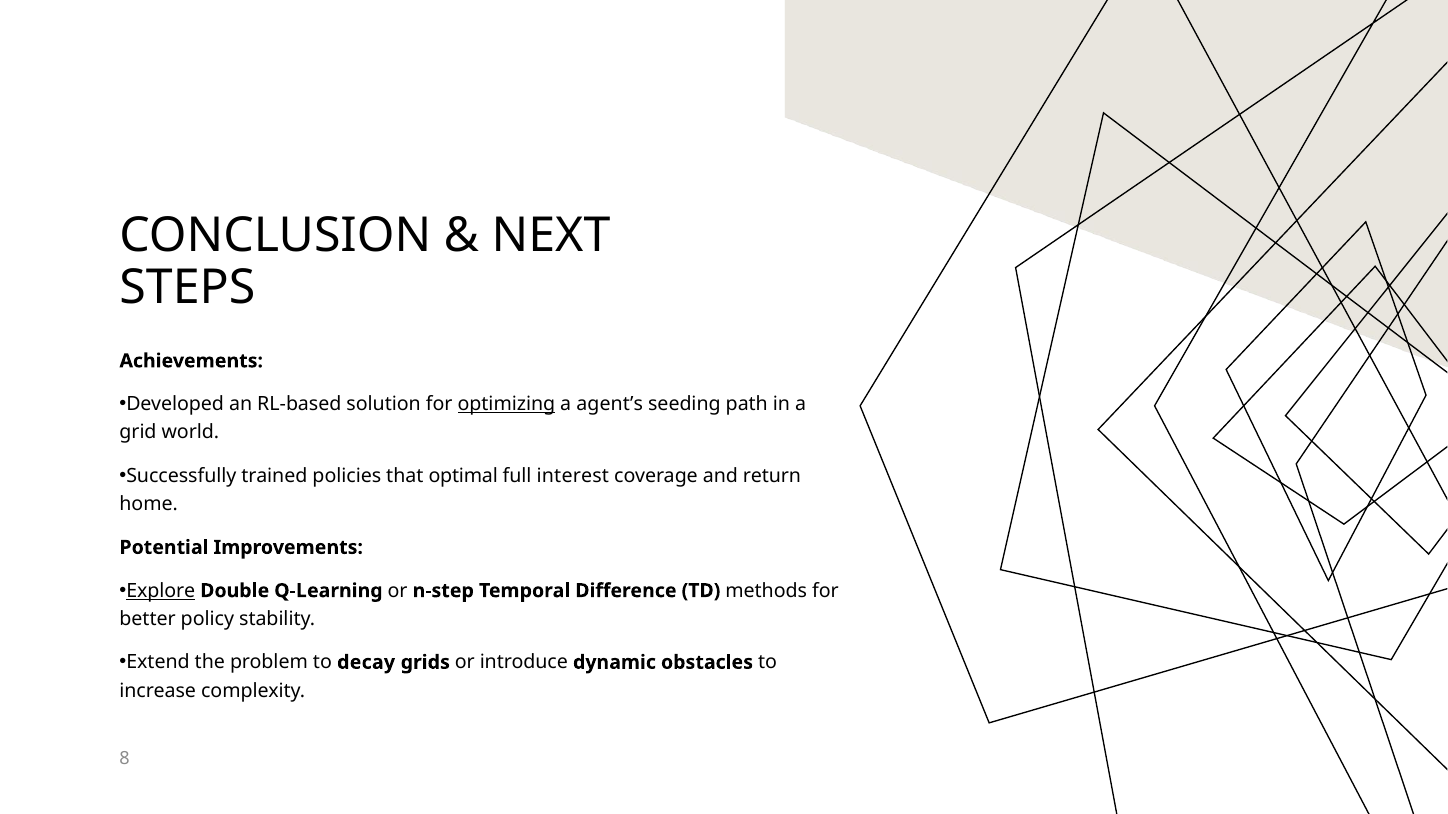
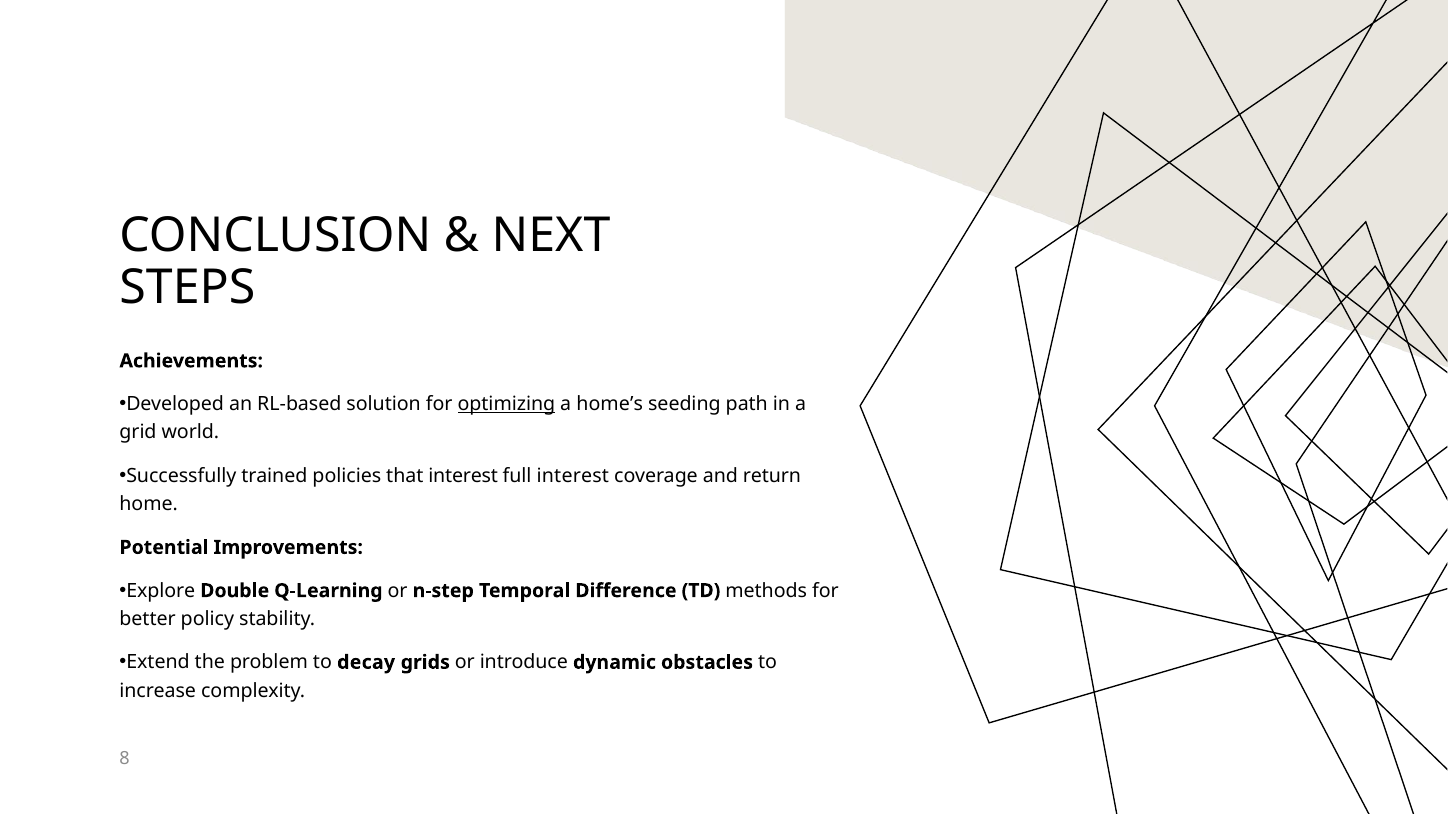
agent’s: agent’s -> home’s (610, 404)
that optimal: optimal -> interest (463, 476)
Explore underline: present -> none (161, 591)
